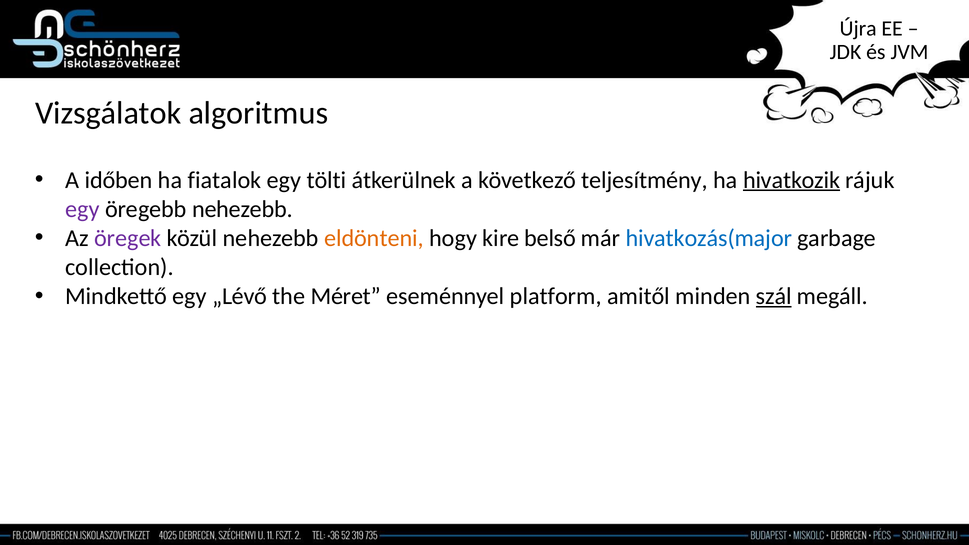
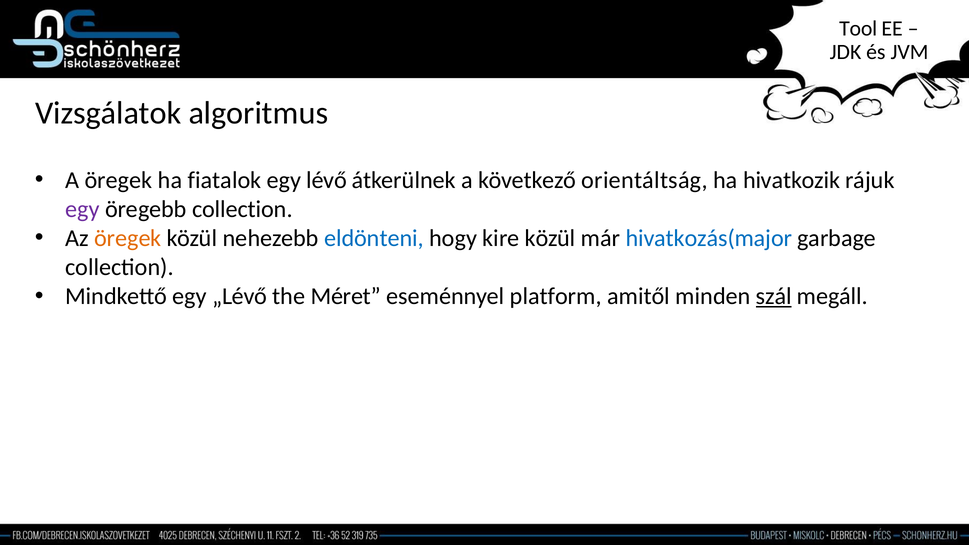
Újra: Újra -> Tool (858, 29)
A időben: időben -> öregek (119, 180)
tölti: tölti -> lévő (327, 180)
teljesítmény: teljesítmény -> orientáltság (644, 180)
hivatkozik underline: present -> none (792, 180)
öregebb nehezebb: nehezebb -> collection (242, 209)
öregek colour: purple -> orange (128, 238)
eldönteni colour: orange -> blue (374, 238)
kire belső: belső -> közül (550, 238)
